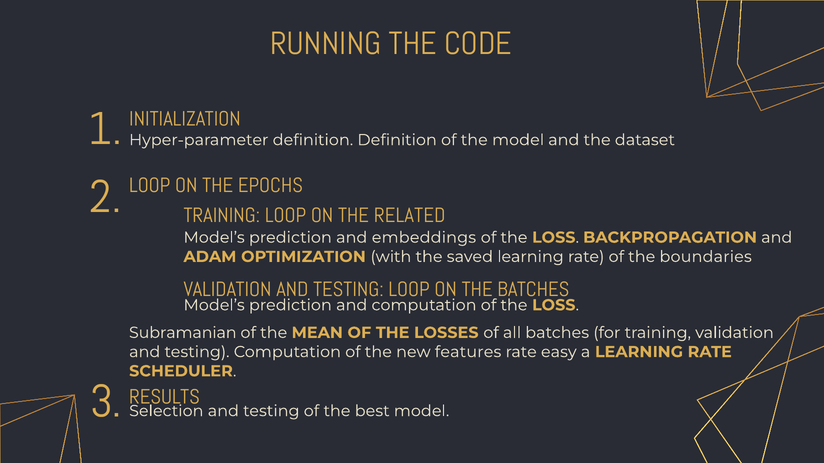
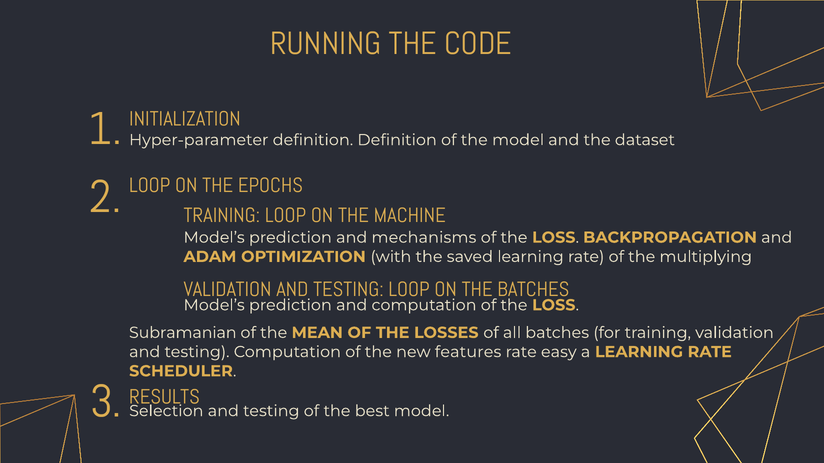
RELATED: RELATED -> MACHINE (410, 216)
embeddings: embeddings -> mechanisms (424, 238)
boundaries: boundaries -> multiplying (706, 257)
